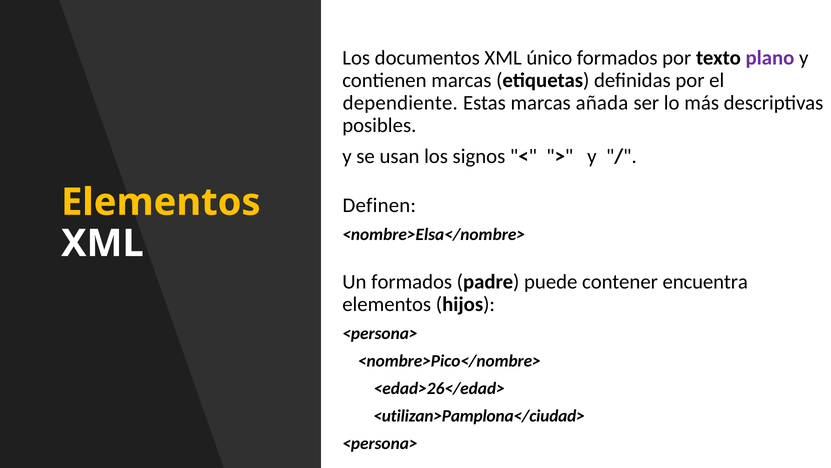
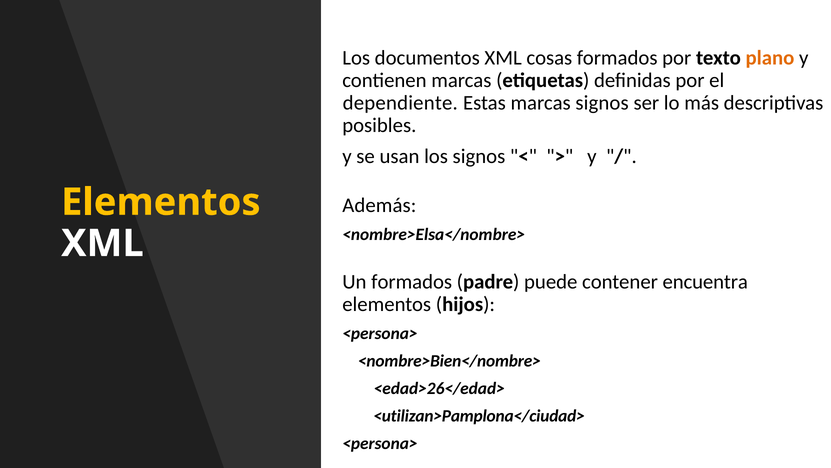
único: único -> cosas (549, 58)
plano colour: purple -> orange (770, 58)
marcas añada: añada -> signos (602, 103)
Definen: Definen -> Además (379, 205)
<nombre>Pico</nombre>: <nombre>Pico</nombre> -> <nombre>Bien</nombre> (449, 361)
